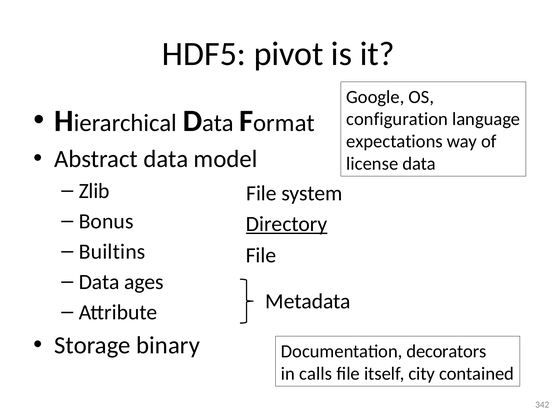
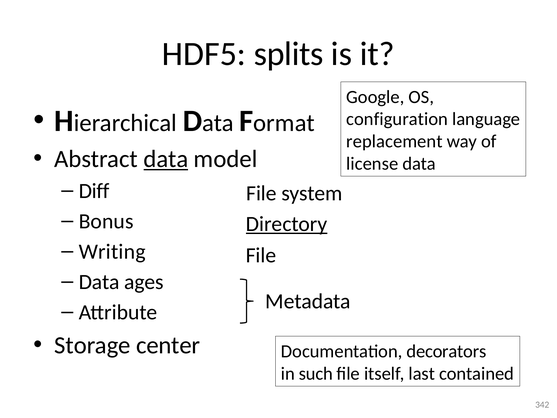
pivot: pivot -> splits (289, 54)
expectations: expectations -> replacement (394, 141)
data underline: none -> present (166, 159)
Zlib: Zlib -> Diff (94, 191)
Builtins: Builtins -> Writing (112, 251)
binary: binary -> center (168, 345)
calls: calls -> such (316, 374)
city: city -> last (422, 374)
